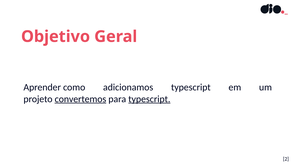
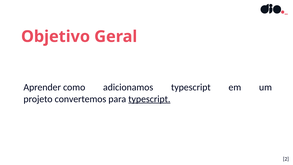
convertemos underline: present -> none (80, 99)
